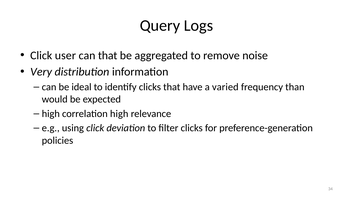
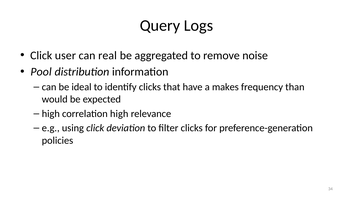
can that: that -> real (108, 56)
Very: Very -> Pool (41, 72)
varied: varied -> makes (225, 87)
